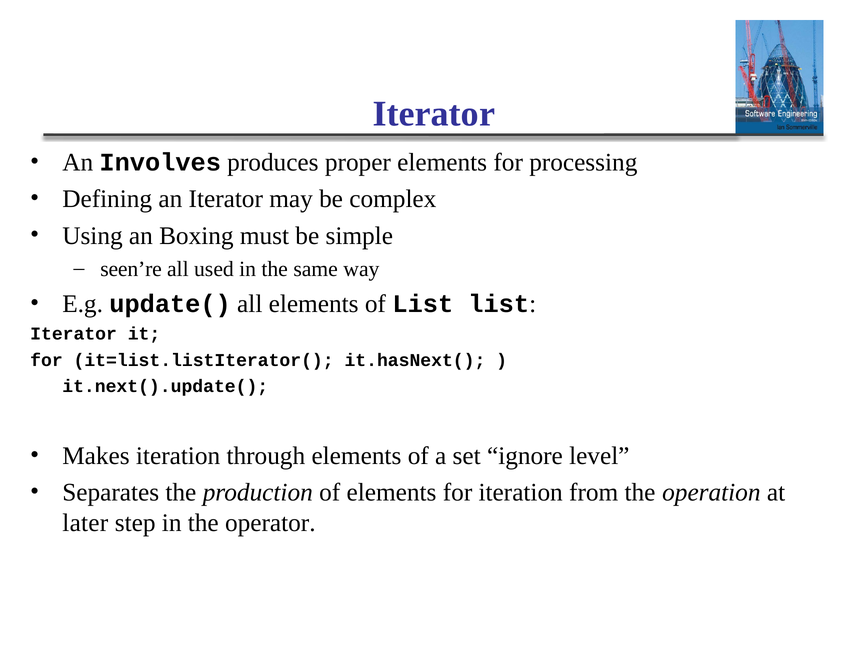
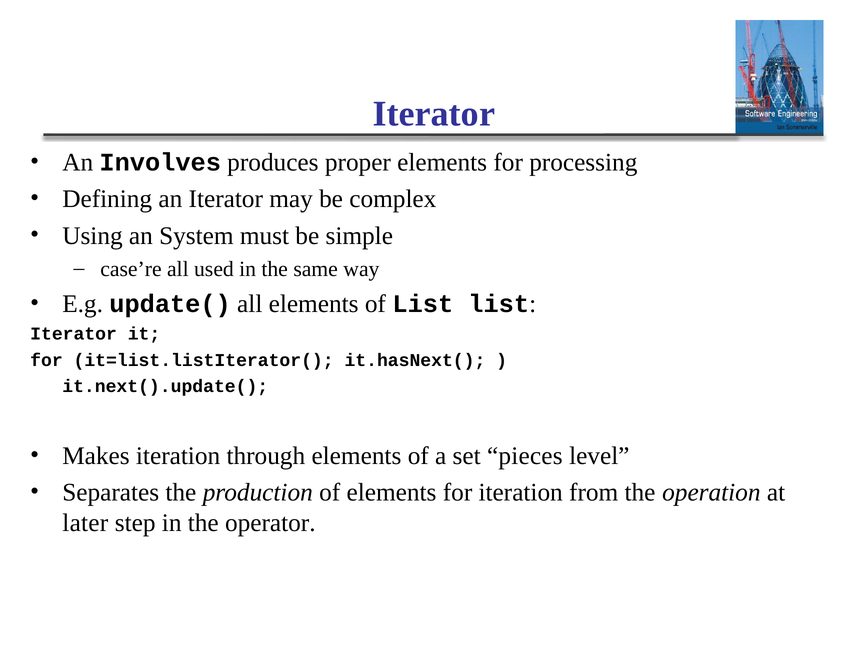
Boxing: Boxing -> System (196, 236)
seen’re: seen’re -> case’re (131, 269)
ignore: ignore -> pieces (525, 456)
